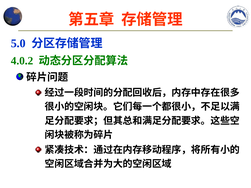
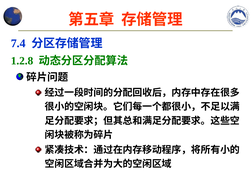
5.0: 5.0 -> 7.4 (18, 43)
4.0.2: 4.0.2 -> 1.2.8 (22, 61)
